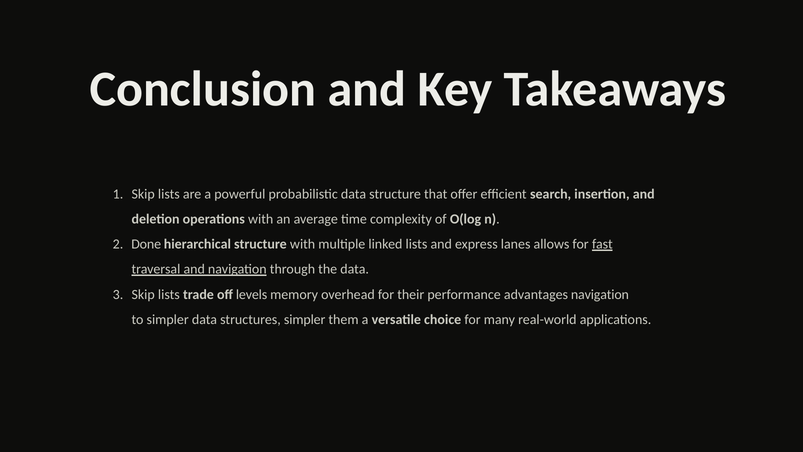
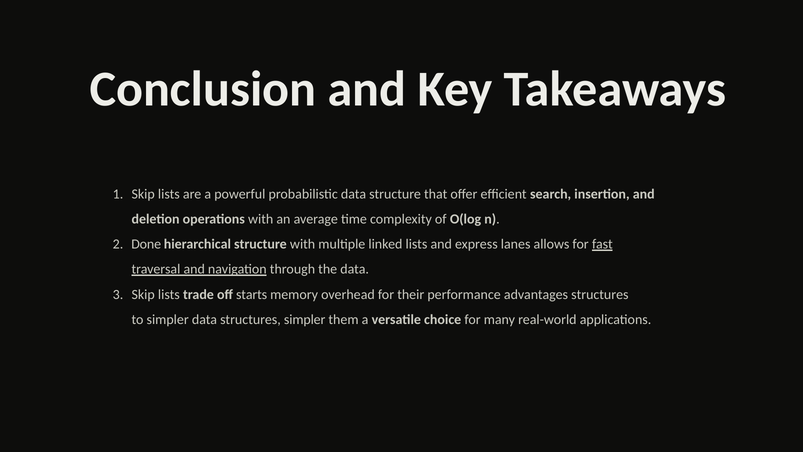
levels: levels -> starts (252, 294)
advantages navigation: navigation -> structures (600, 294)
